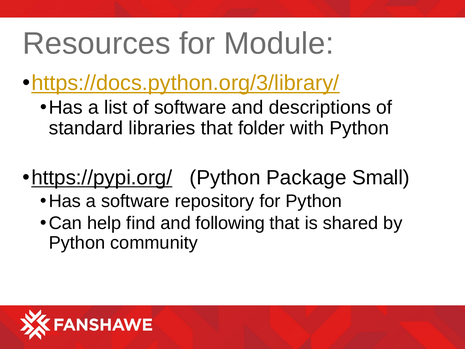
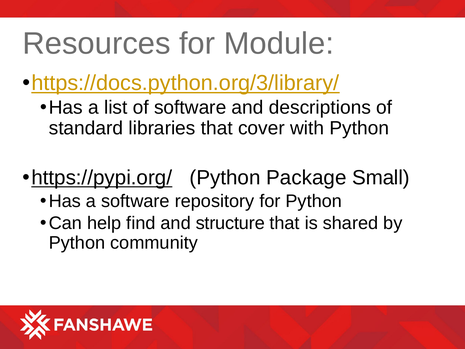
folder: folder -> cover (261, 128)
following: following -> structure (230, 223)
